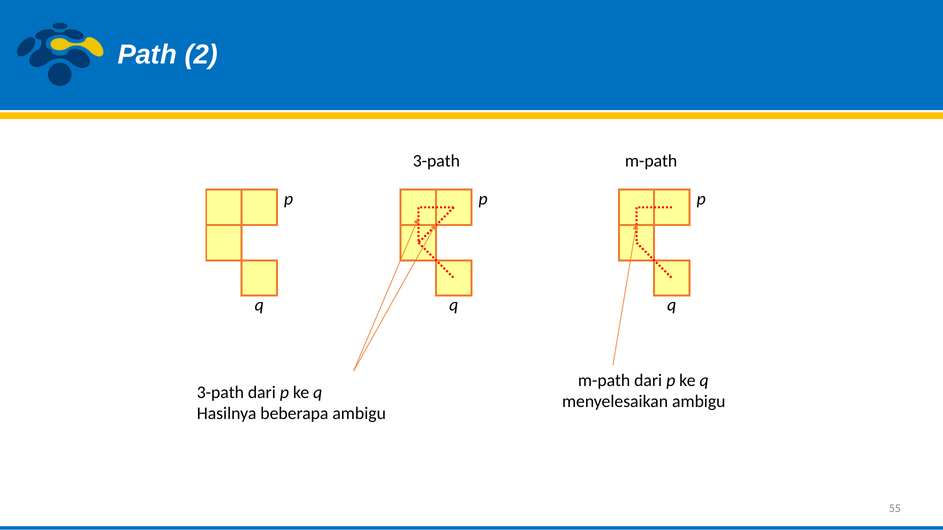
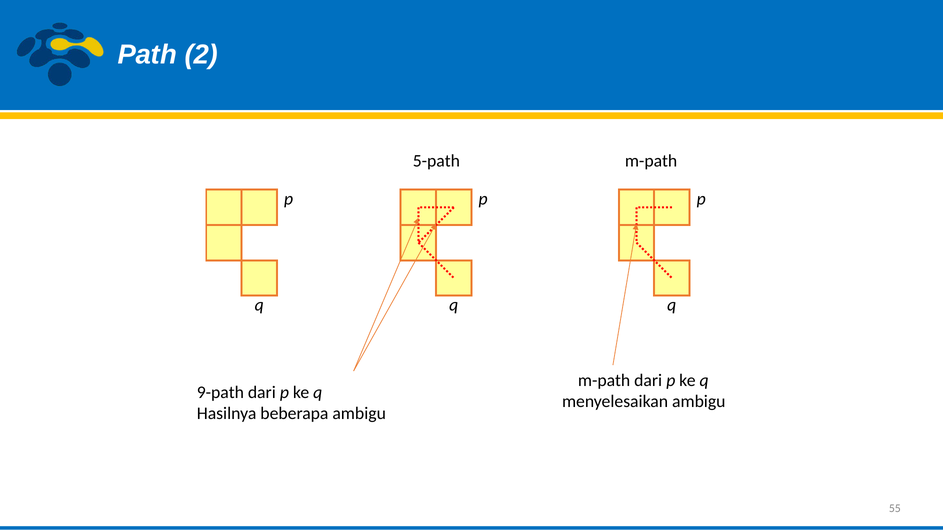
3-path: 3-path -> 5-path (436, 161)
3-path: 3-path -> 9-path (220, 393)
